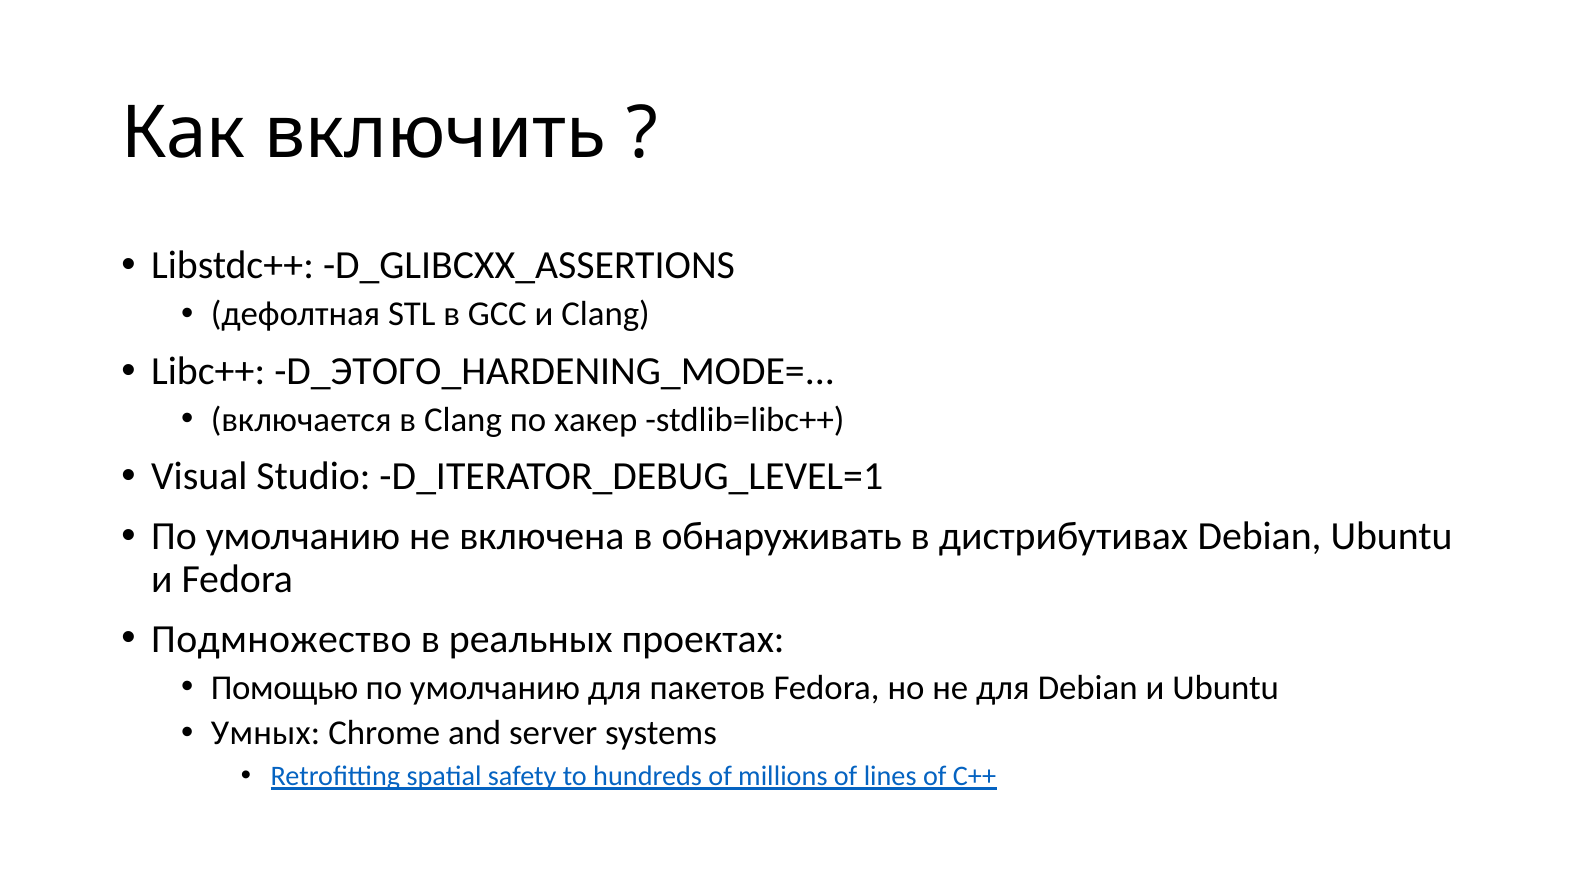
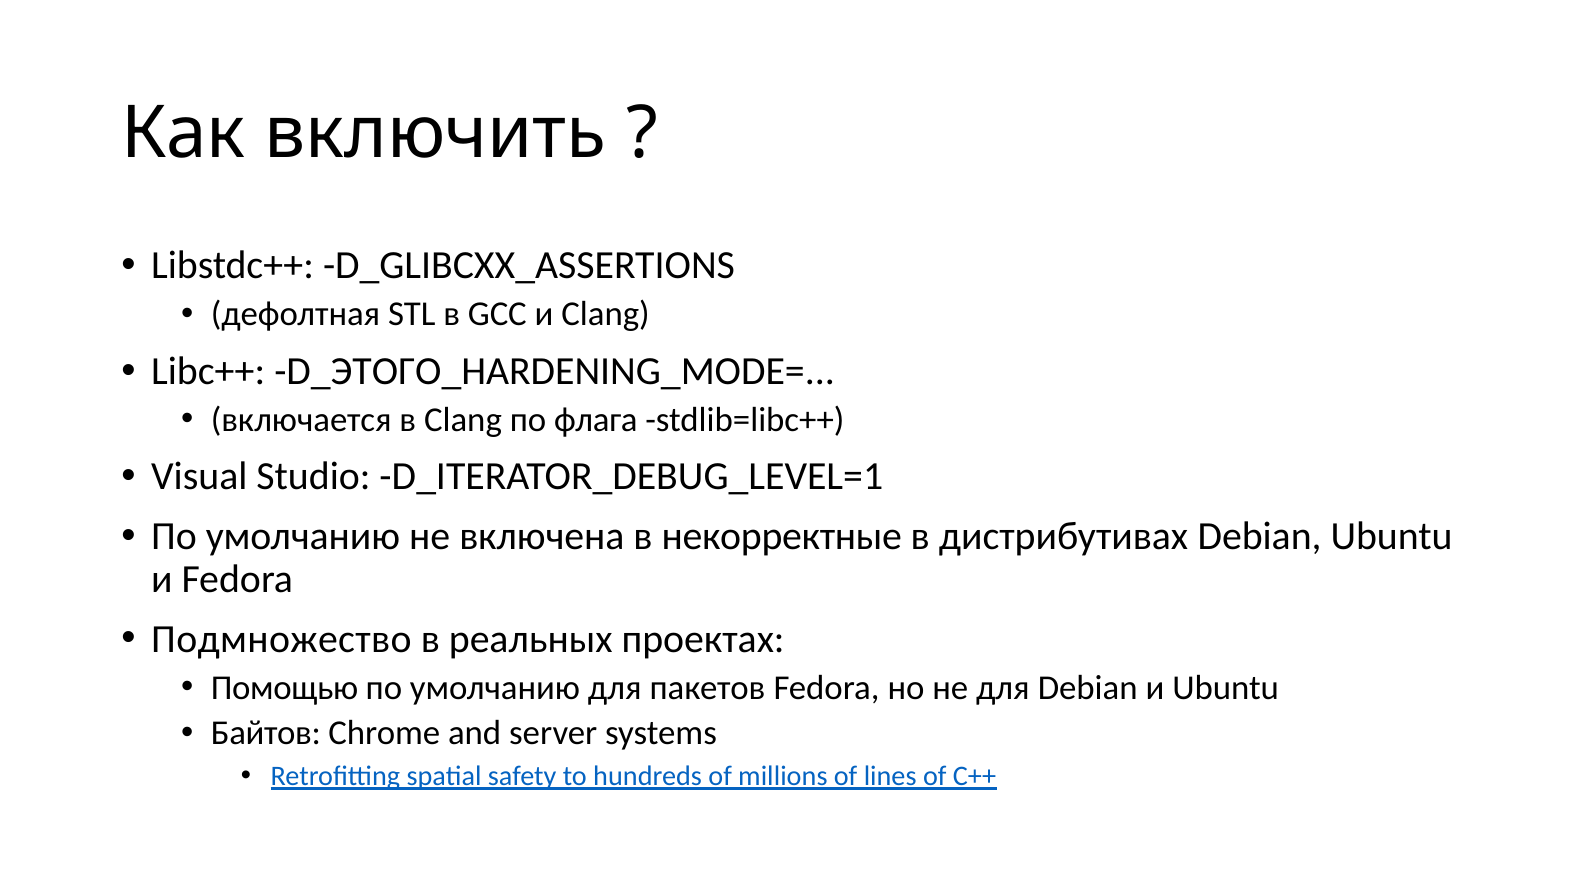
хакер: хакер -> флага (596, 420)
обнаруживать: обнаруживать -> некорректные (782, 536)
Умных: Умных -> Байтов (266, 733)
